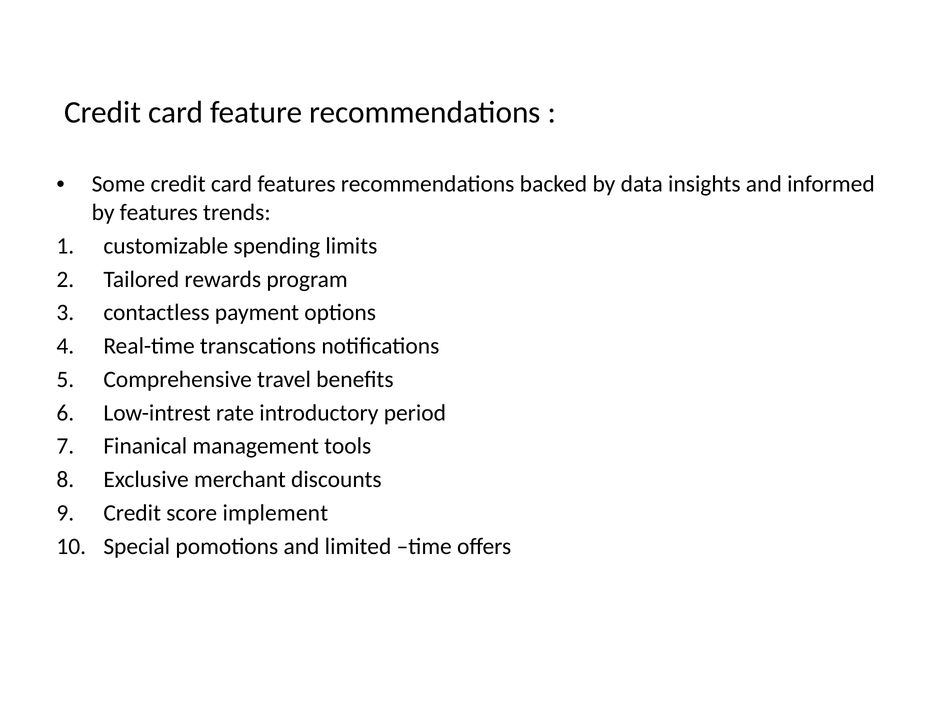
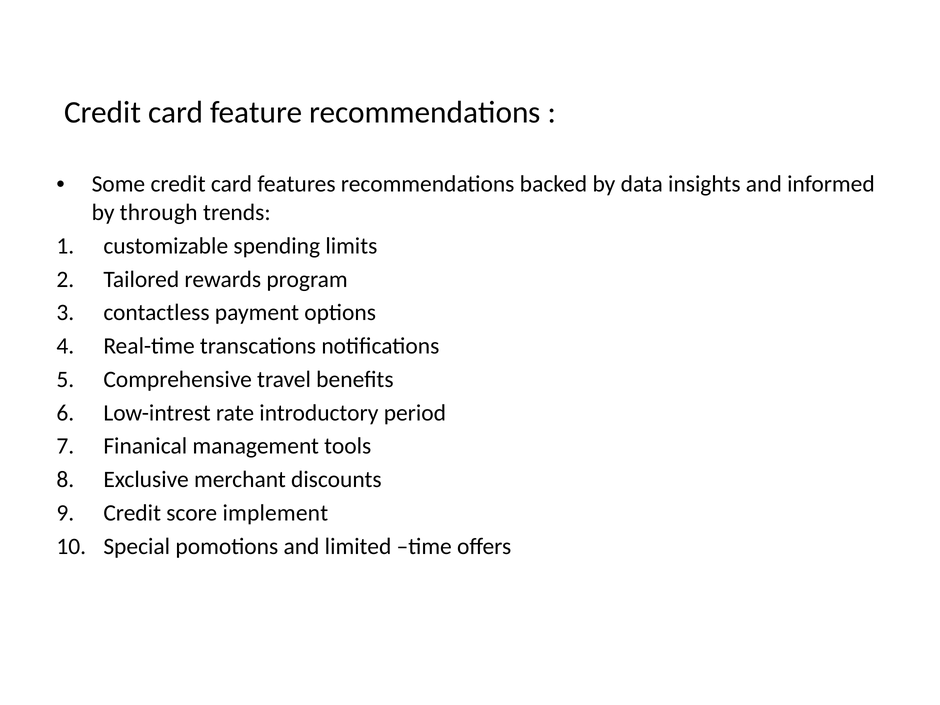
by features: features -> through (159, 213)
